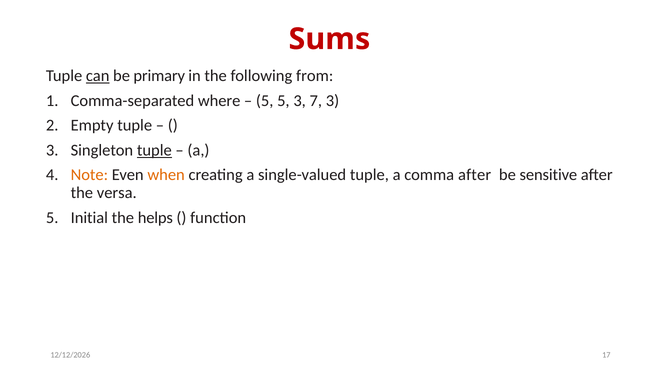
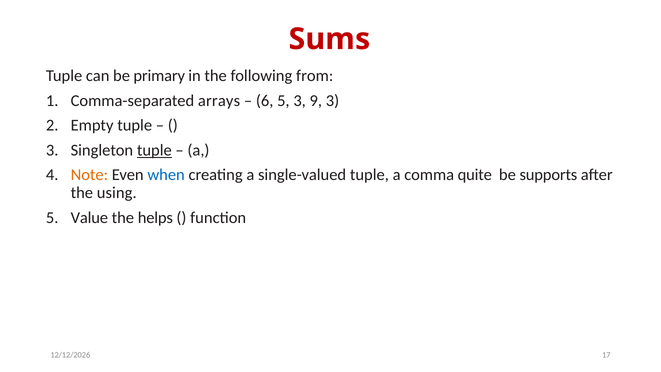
can underline: present -> none (98, 76)
where: where -> arrays (219, 101)
5: 5 -> 6 (265, 101)
7: 7 -> 9 (316, 101)
when colour: orange -> blue (166, 175)
comma after: after -> quite (475, 175)
sensitive: sensitive -> supports (548, 175)
versa: versa -> using (117, 193)
Initial: Initial -> Value (89, 217)
